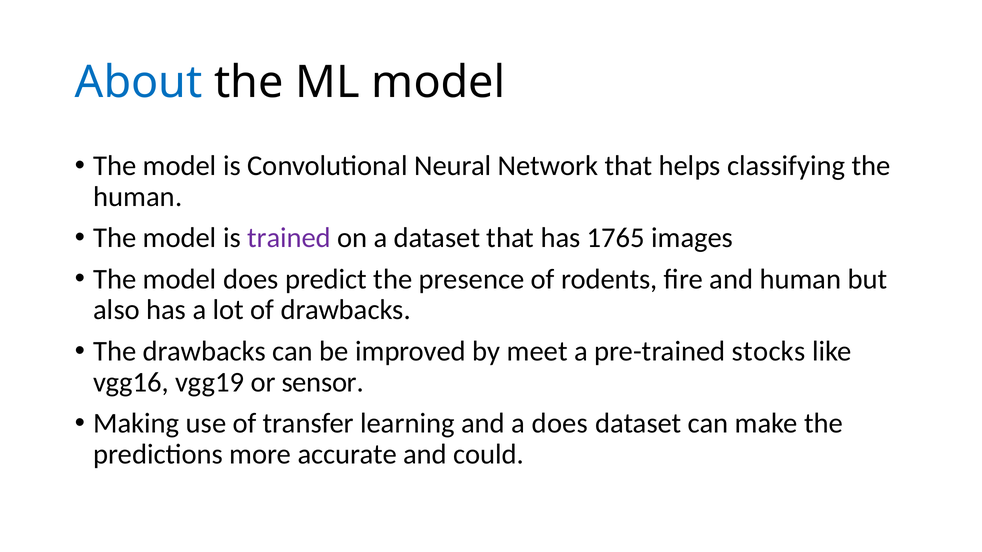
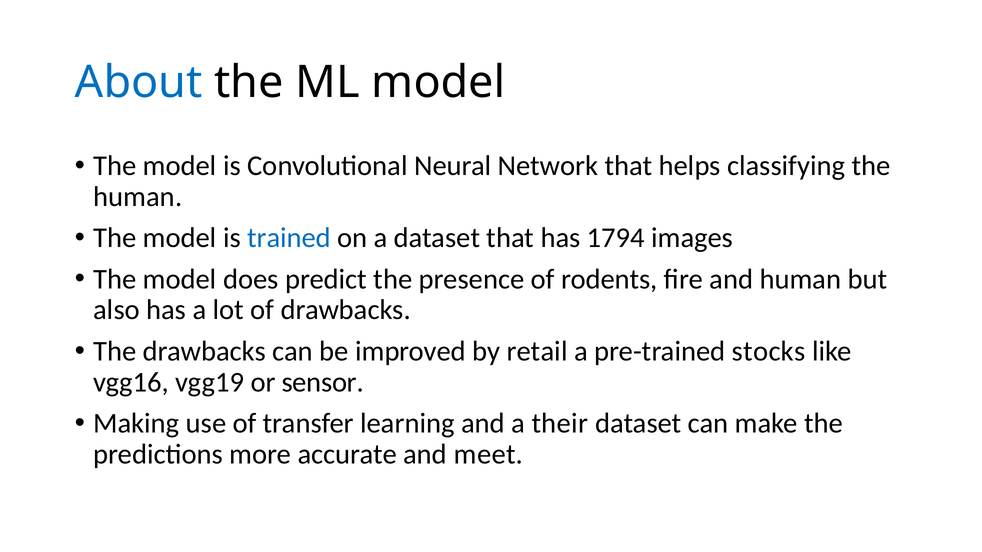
trained colour: purple -> blue (289, 238)
1765: 1765 -> 1794 (616, 238)
meet: meet -> retail (537, 351)
a does: does -> their (560, 424)
could: could -> meet (489, 454)
